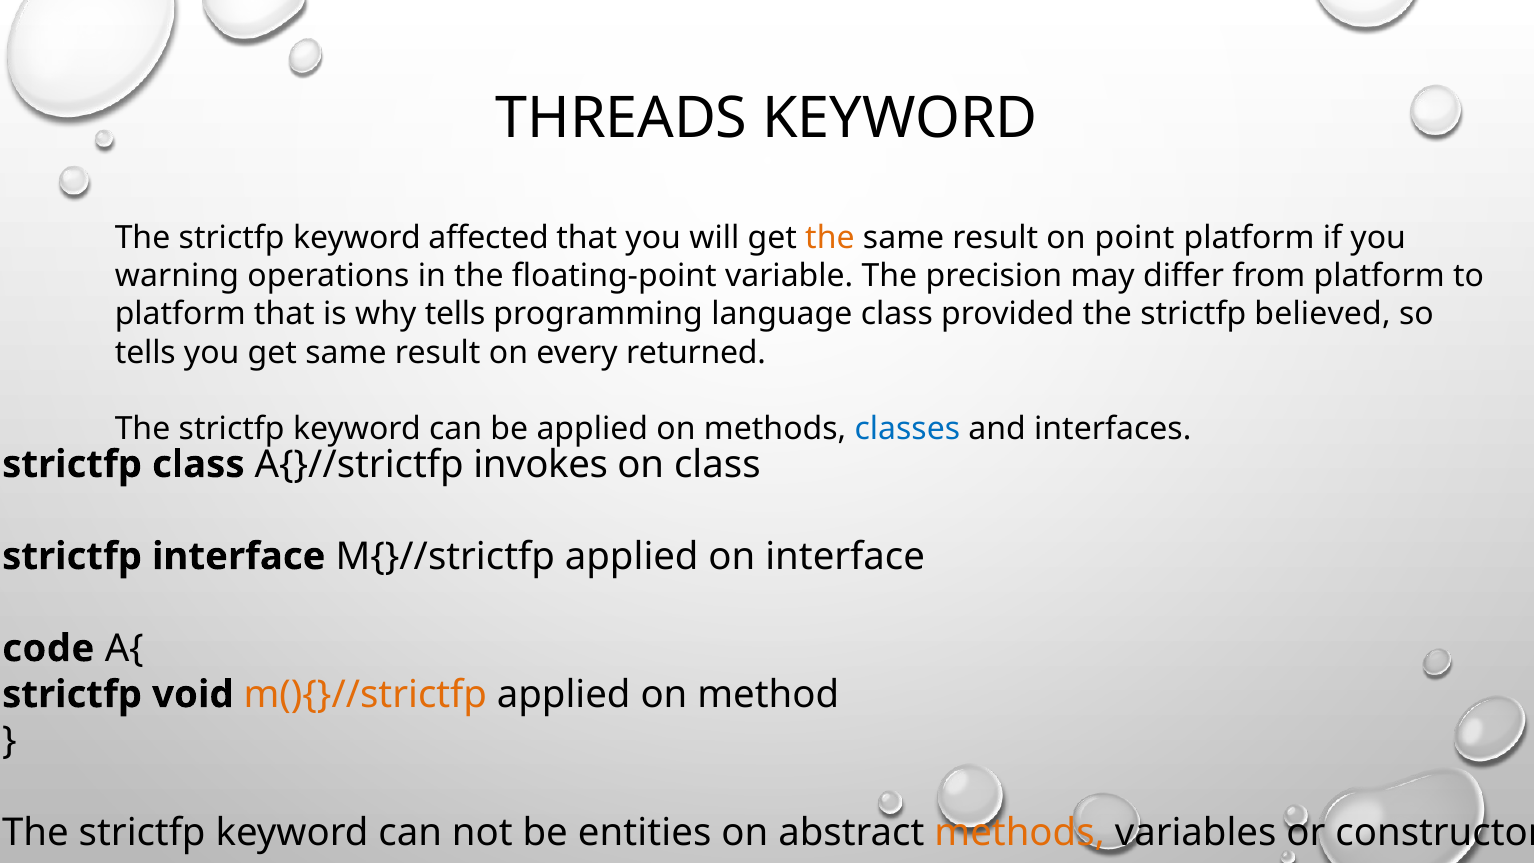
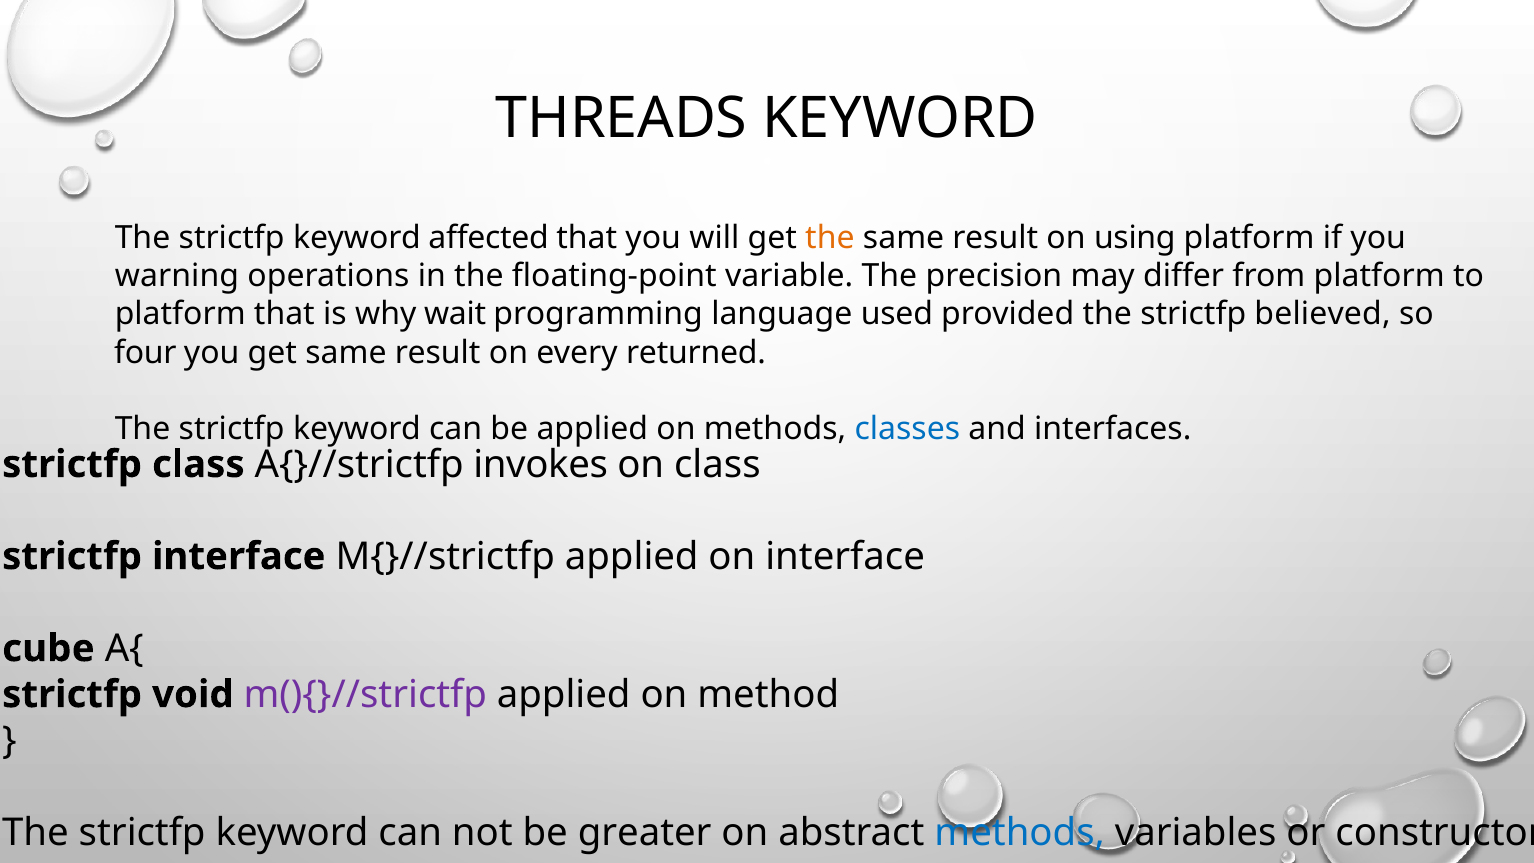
point: point -> using (1135, 237)
why tells: tells -> wait (455, 314)
language class: class -> used (897, 314)
tells: tells -> four (145, 353)
code: code -> cube (48, 648)
m(){}//strictfp colour: orange -> purple (365, 694)
entities: entities -> greater (645, 832)
methods colour: orange -> blue (1020, 832)
